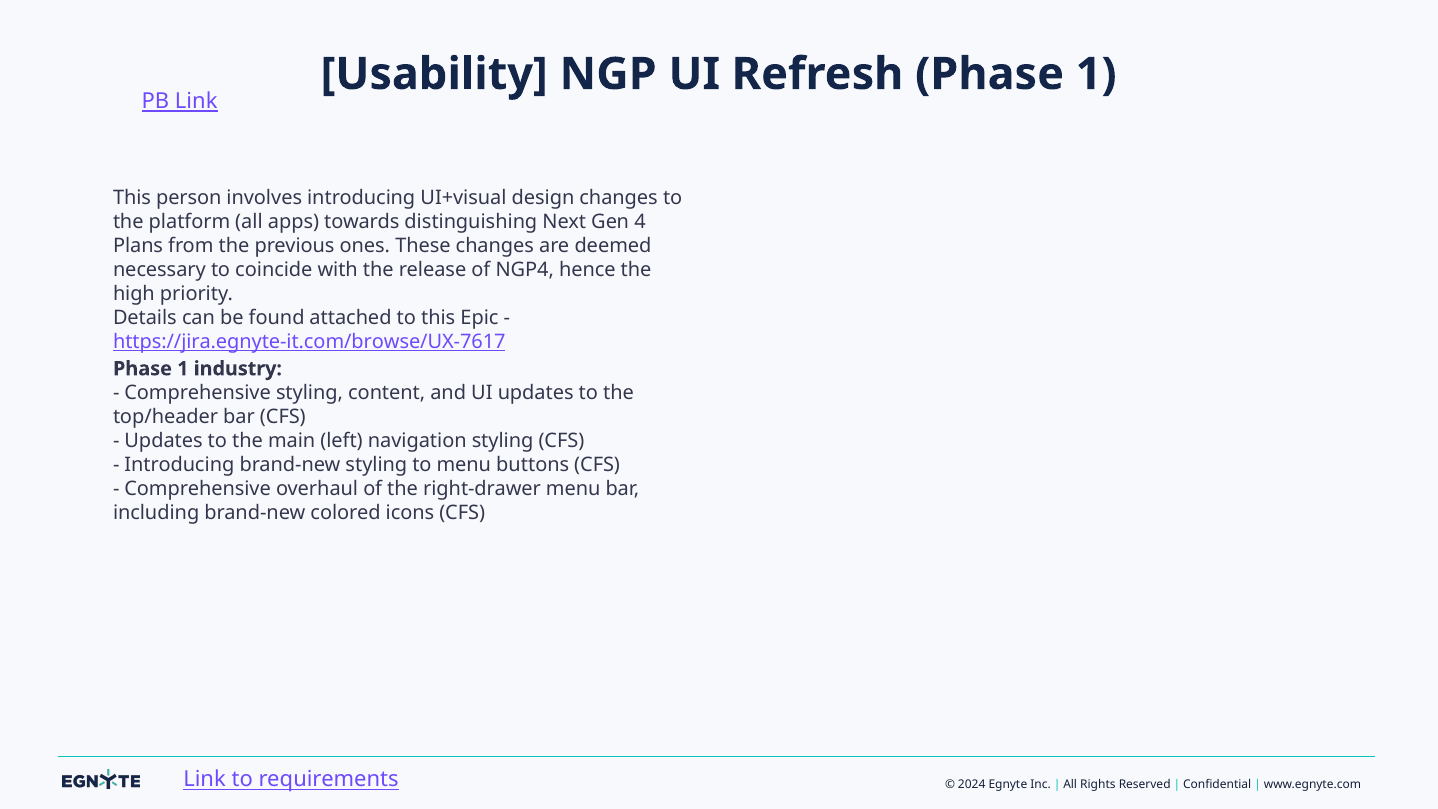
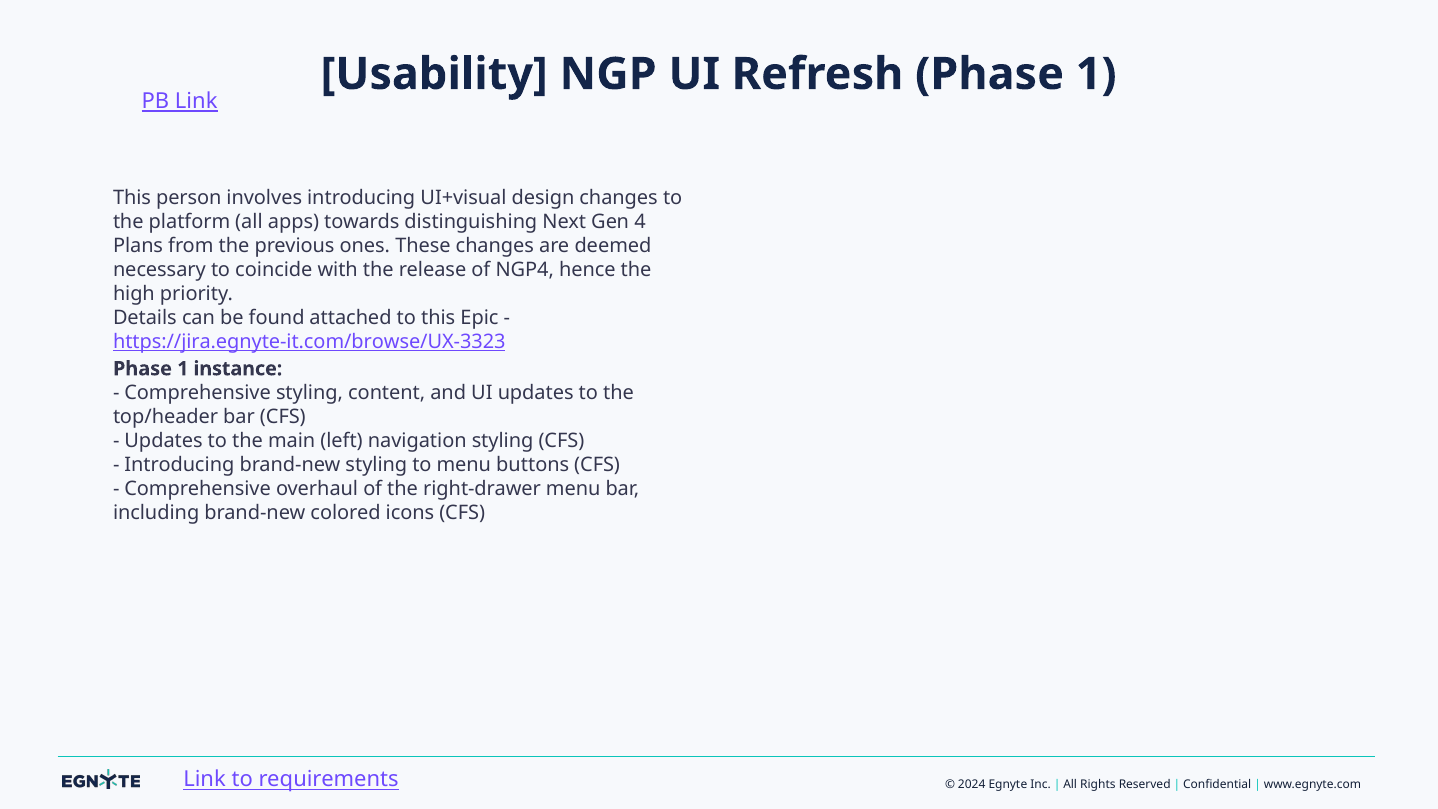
https://jira.egnyte-it.com/browse/UX-7617: https://jira.egnyte-it.com/browse/UX-7617 -> https://jira.egnyte-it.com/browse/UX-3323 (309, 342)
industry: industry -> instance (238, 369)
